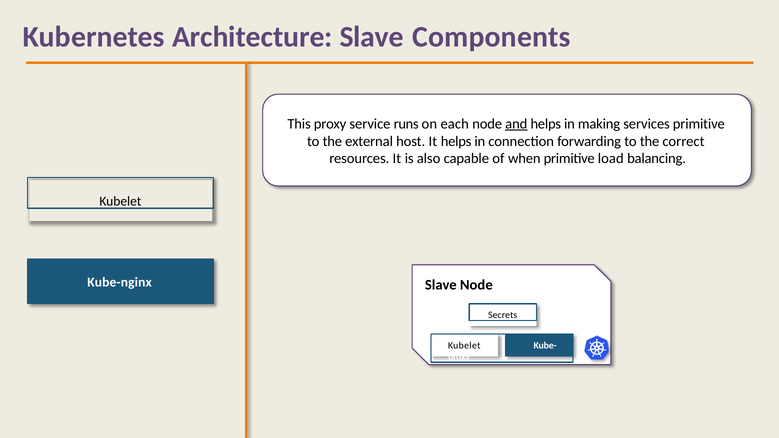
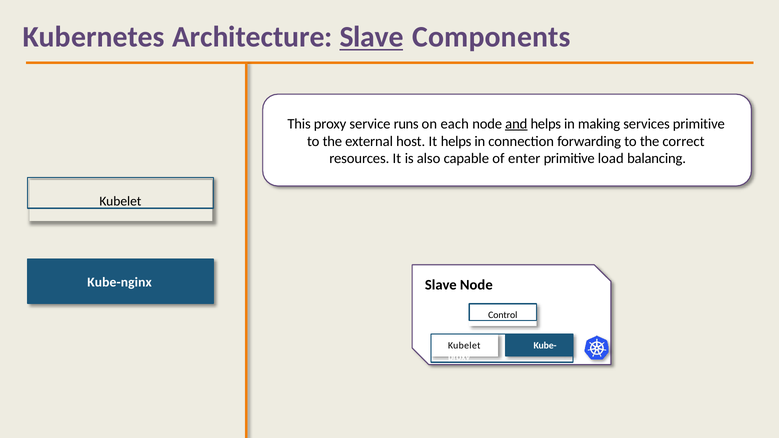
Slave underline: none -> present (372, 37)
when: when -> enter (524, 159)
Secrets: Secrets -> Control (503, 315)
